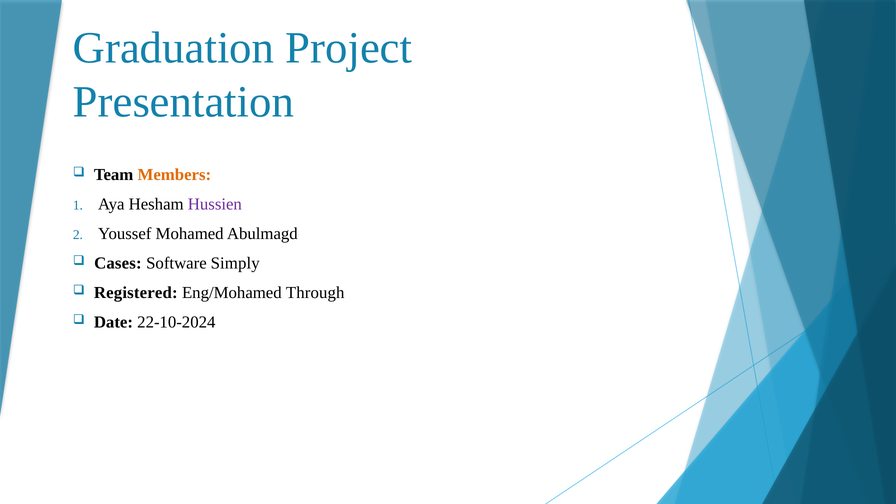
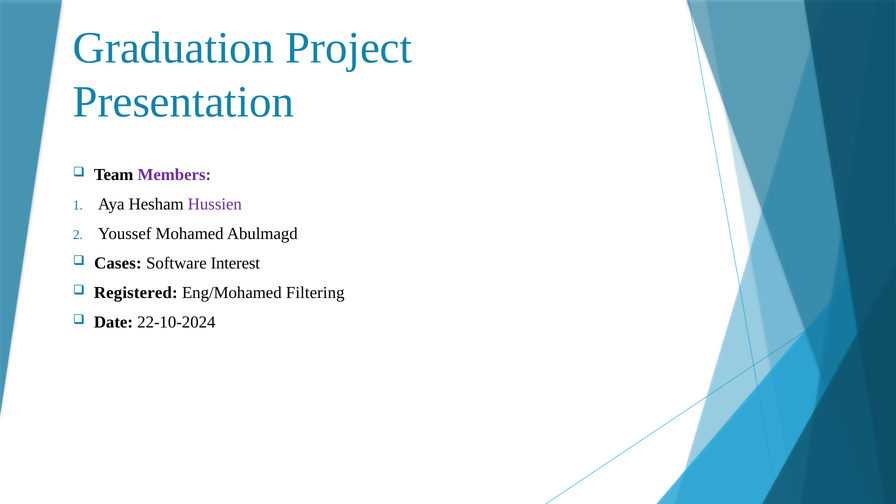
Members colour: orange -> purple (174, 175)
Simply: Simply -> Interest (235, 263)
Through: Through -> Filtering (315, 293)
